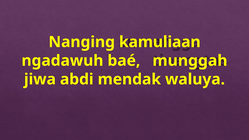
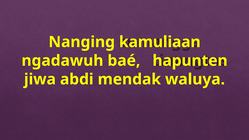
munggah: munggah -> hapunten (190, 61)
